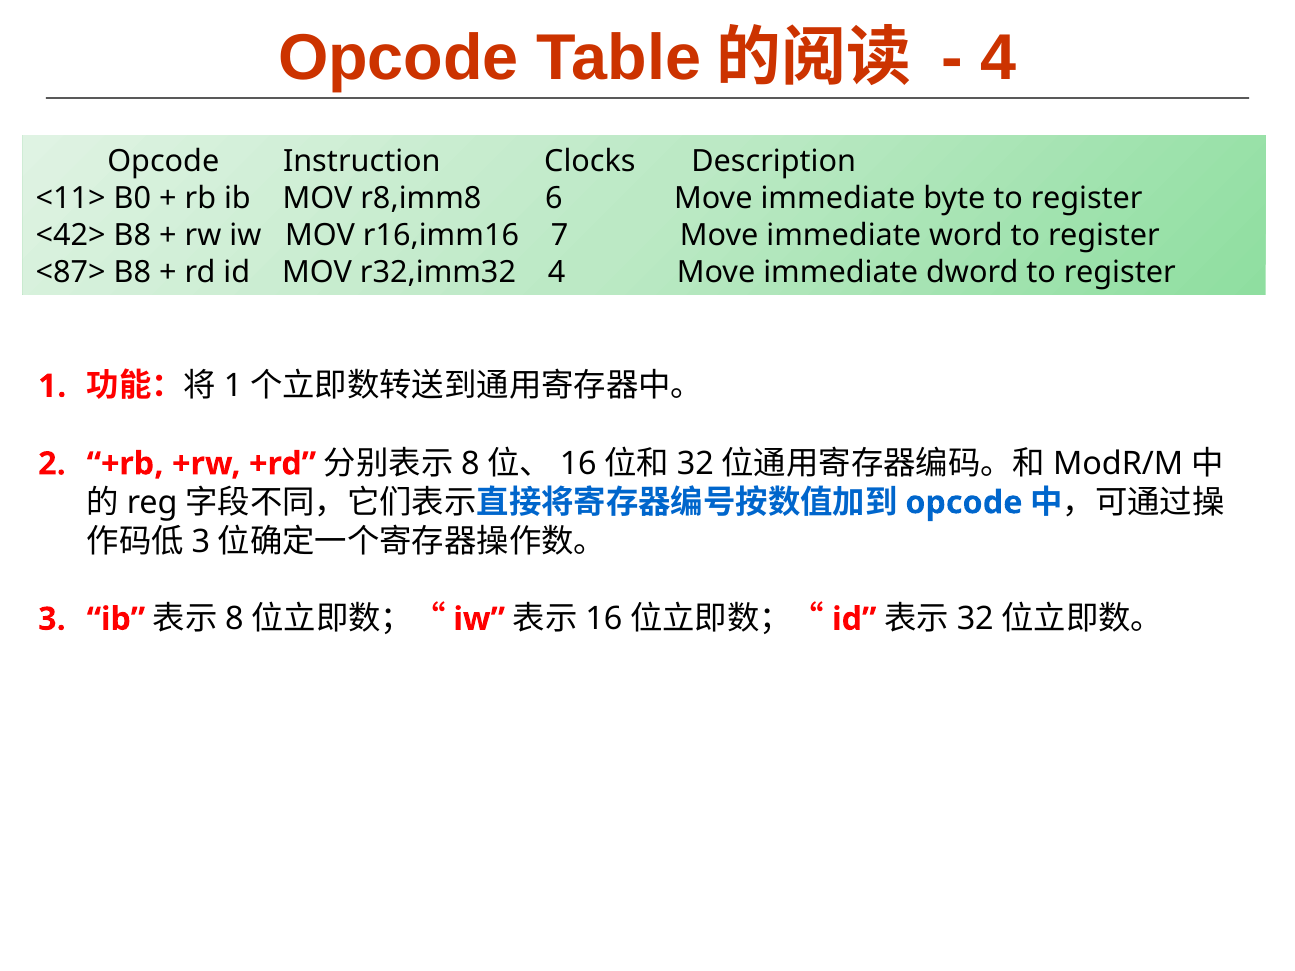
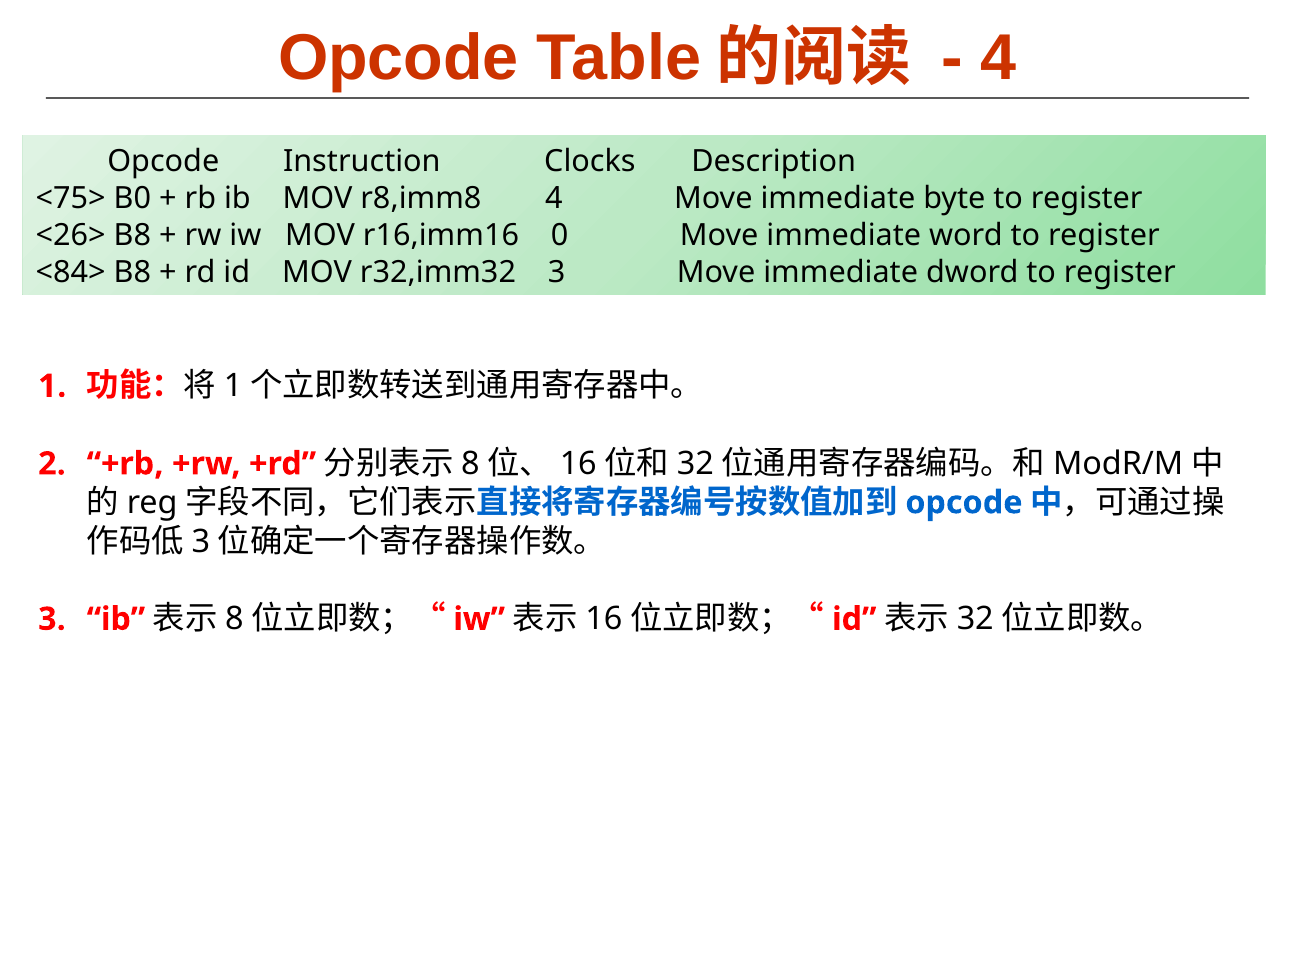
<11>: <11> -> <75> (71, 199)
r8,imm8 6: 6 -> 4 (554, 199)
<42>: <42> -> <26> (71, 235)
7: 7 -> 0 (560, 235)
<87>: <87> -> <84> (71, 272)
r32,imm32 4: 4 -> 3 (557, 272)
